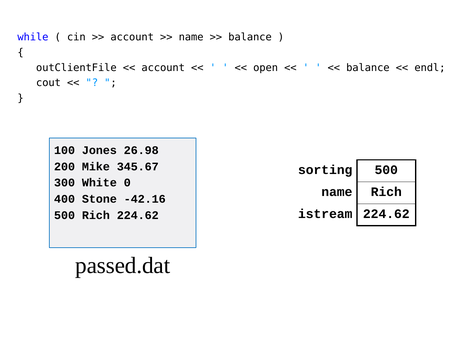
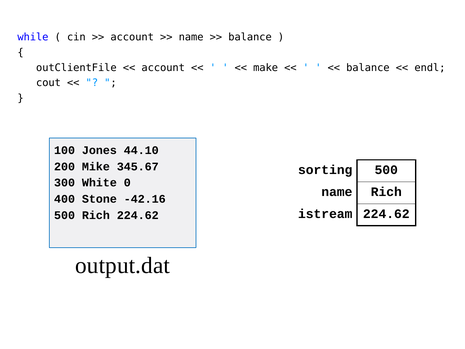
open: open -> make (266, 68)
26.98: 26.98 -> 44.10 (141, 150)
passed.dat: passed.dat -> output.dat (123, 265)
